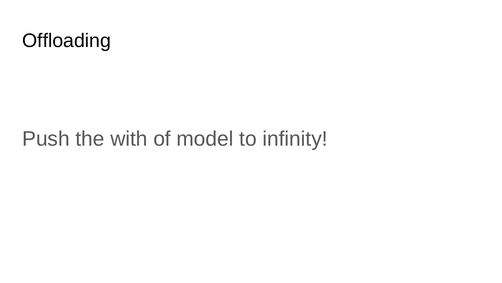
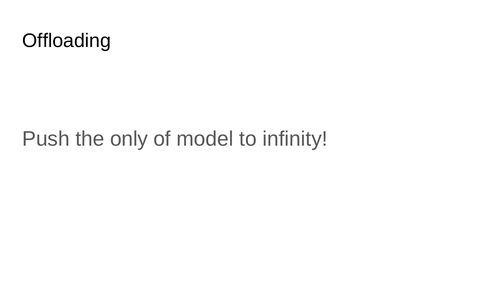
with: with -> only (129, 139)
